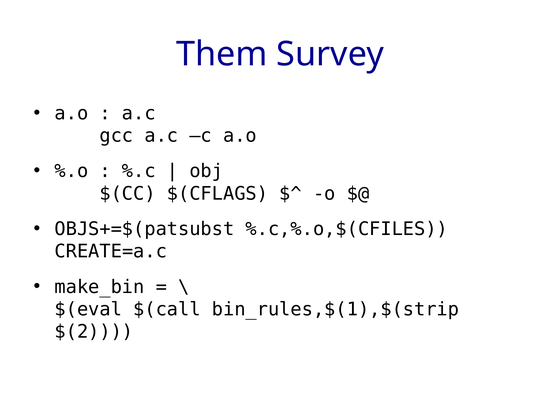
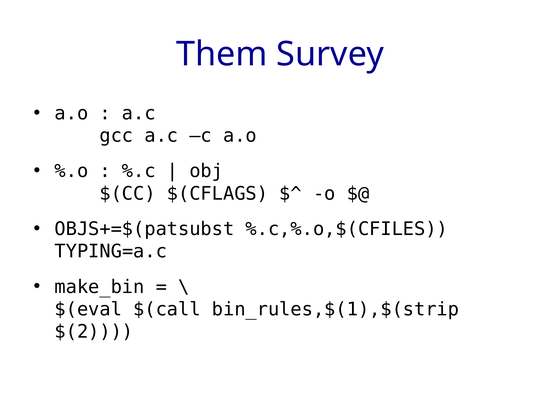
CREATE=a.c: CREATE=a.c -> TYPING=a.c (111, 251)
